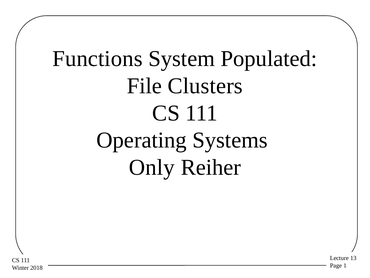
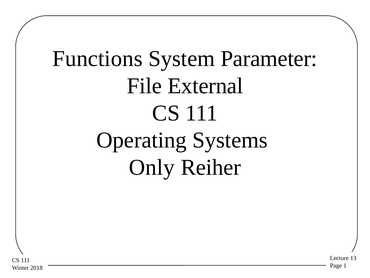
Populated: Populated -> Parameter (269, 59)
Clusters: Clusters -> External (205, 86)
